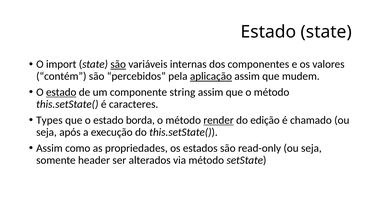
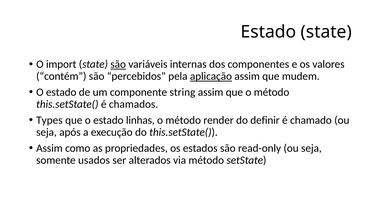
estado underline: present -> none (61, 92)
caracteres: caracteres -> chamados (134, 104)
borda: borda -> linhas (140, 120)
render underline: present -> none (219, 120)
edição: edição -> definir (265, 120)
header: header -> usados (94, 160)
